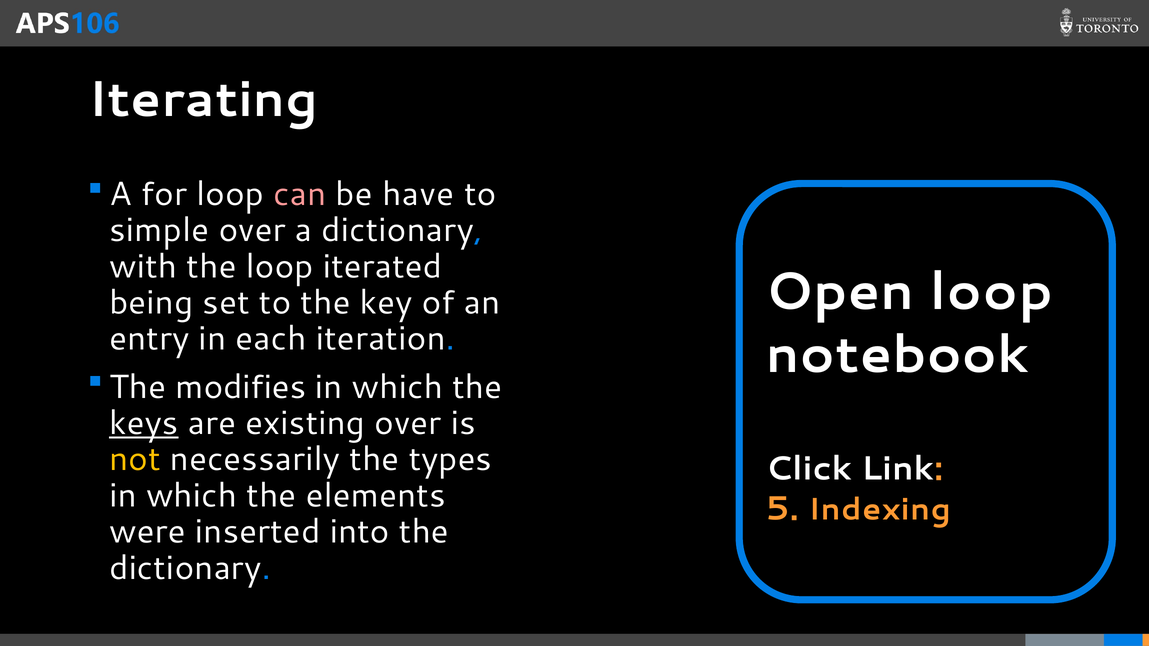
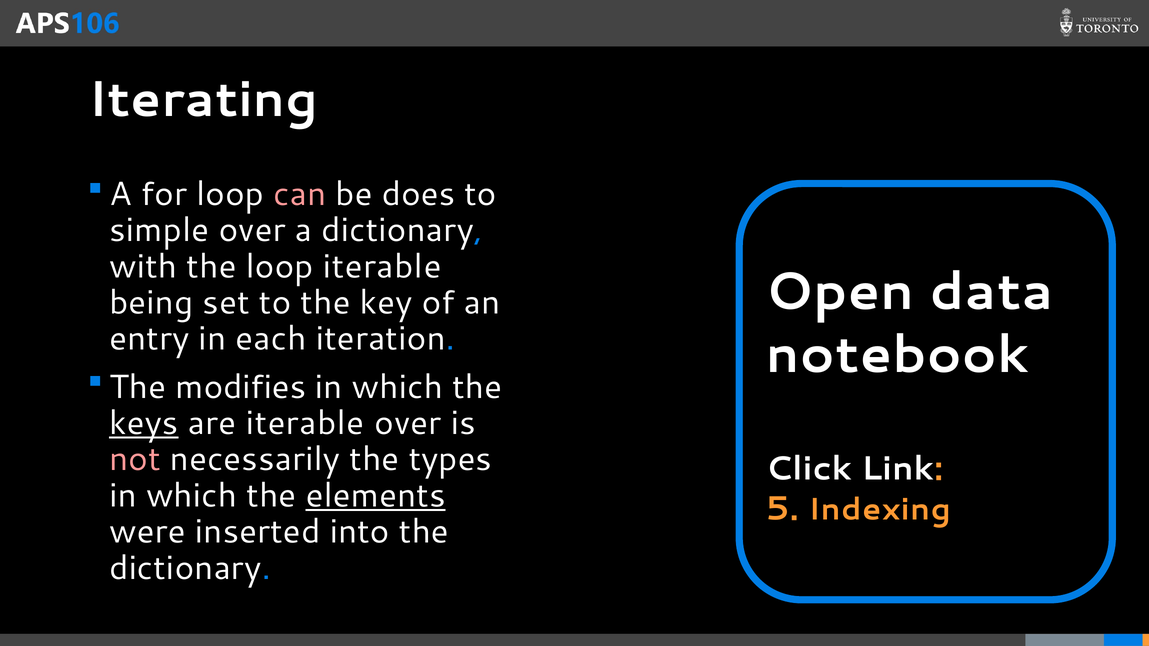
have: have -> does (419, 194)
loop iterated: iterated -> iterable (382, 267)
Open loop: loop -> data (992, 292)
are existing: existing -> iterable (305, 423)
not colour: yellow -> pink (135, 460)
elements underline: none -> present (376, 496)
